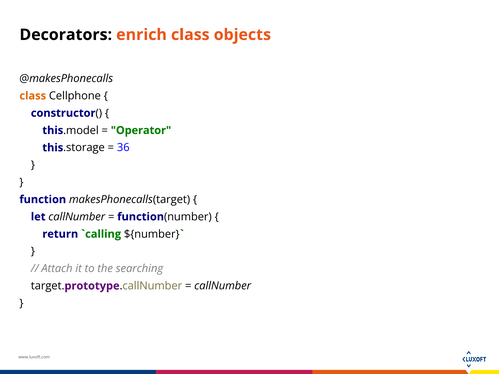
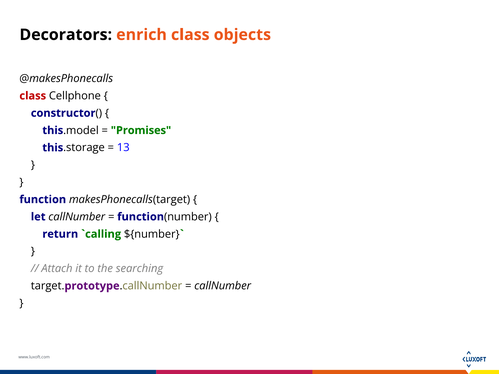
class colour: orange -> red (33, 96)
Operator: Operator -> Promises (141, 130)
36: 36 -> 13 (123, 148)
